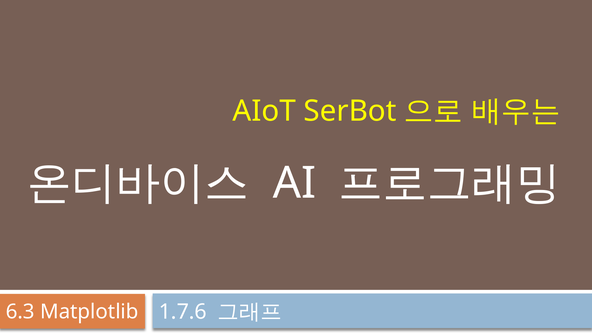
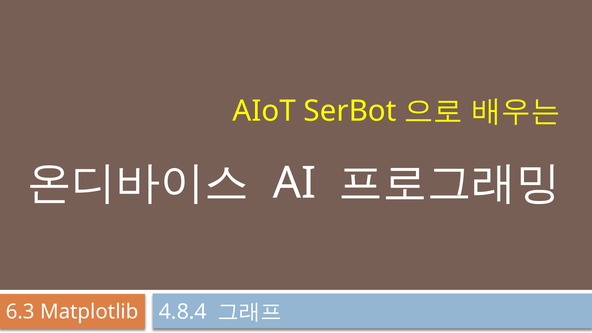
1.7.6: 1.7.6 -> 4.8.4 (183, 312)
